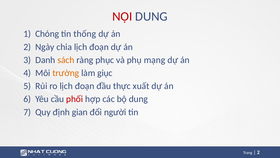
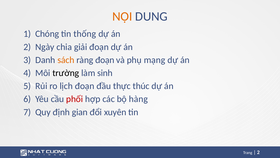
NỘI colour: red -> orange (122, 16)
chia lịch: lịch -> giải (81, 47)
ràng phục: phục -> đoạn (105, 60)
trường colour: orange -> black (66, 73)
giục: giục -> sinh (105, 73)
xuất: xuất -> thúc (141, 86)
bộ dung: dung -> hàng (138, 99)
người: người -> xuyên (115, 112)
